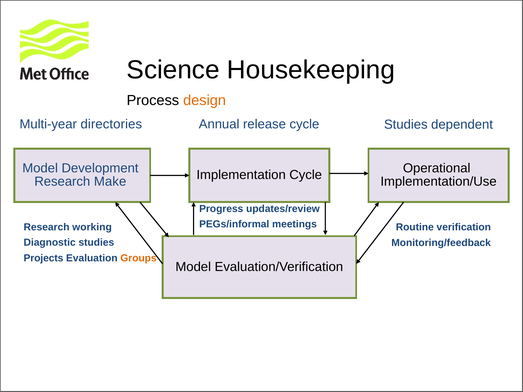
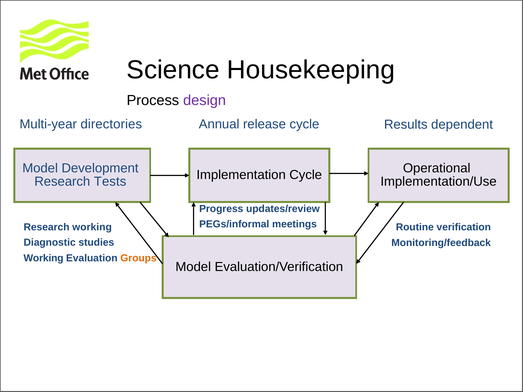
design colour: orange -> purple (205, 100)
Studies: Studies -> Results (406, 125)
Make: Make -> Tests (110, 182)
Projects: Projects -> Working (44, 258)
